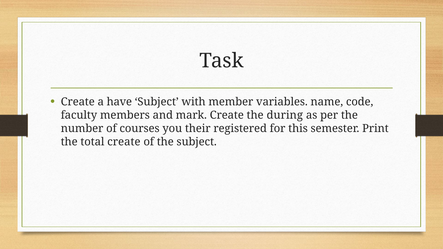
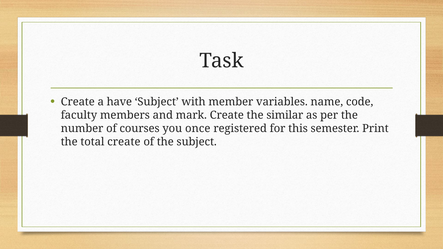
during: during -> similar (285, 115)
their: their -> once (198, 129)
